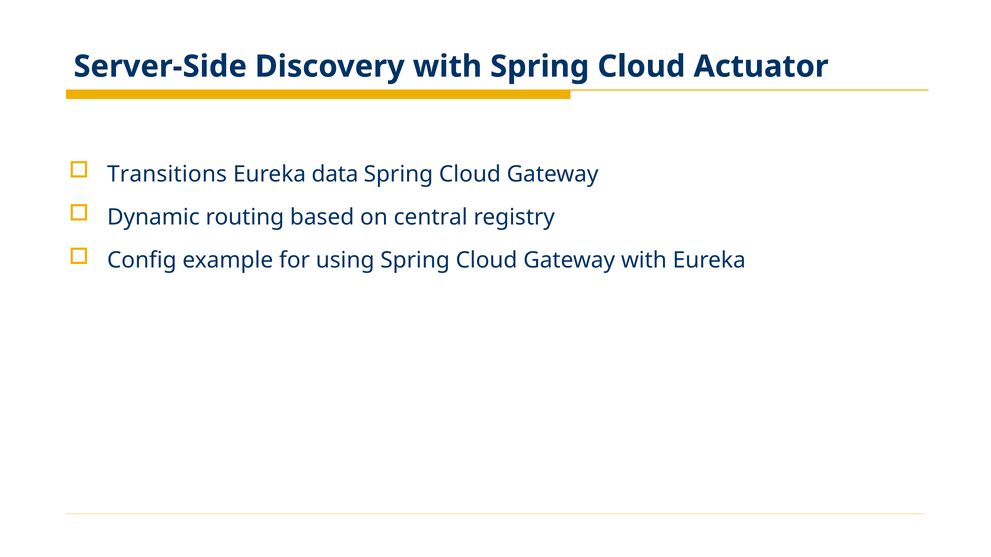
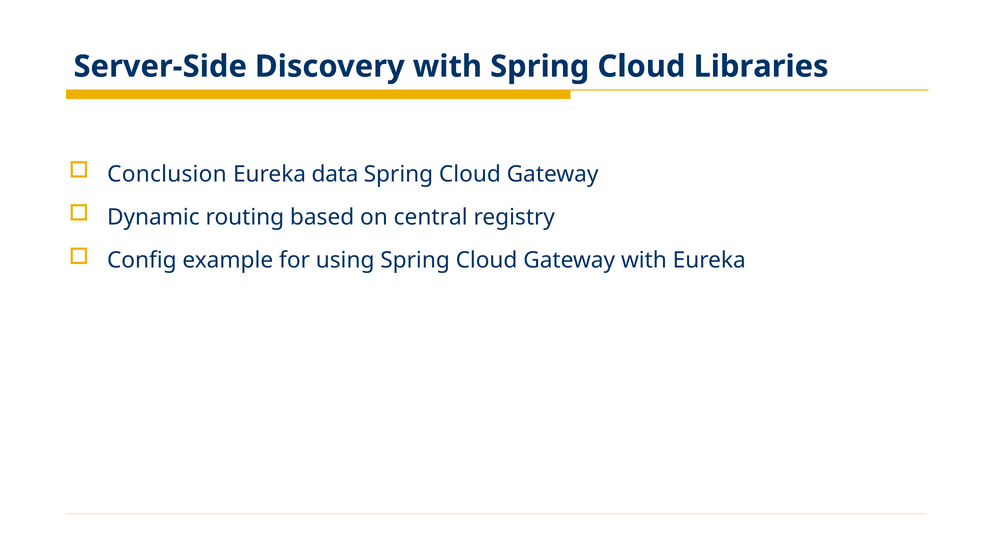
Actuator: Actuator -> Libraries (761, 67)
Transitions: Transitions -> Conclusion (167, 174)
